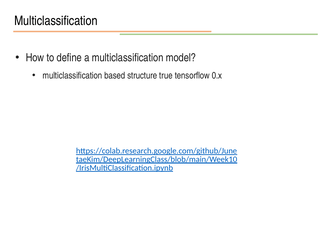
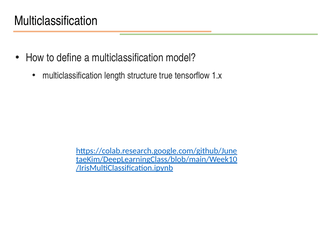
based: based -> length (115, 76)
0.x: 0.x -> 1.x (217, 76)
